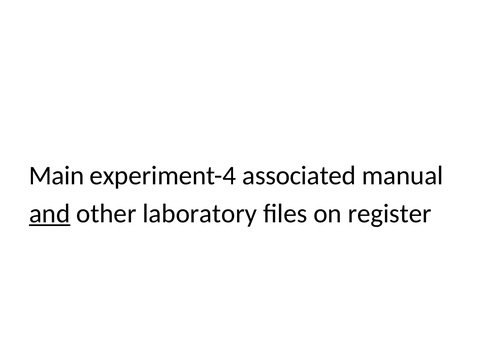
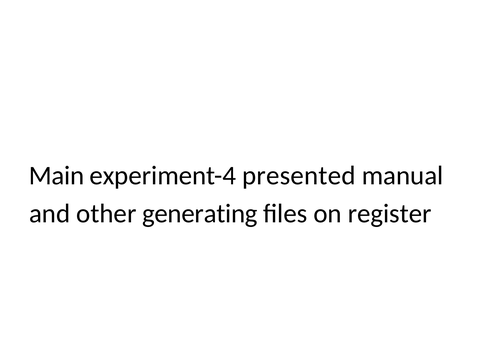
associated: associated -> presented (299, 176)
and underline: present -> none (50, 213)
laboratory: laboratory -> generating (200, 213)
